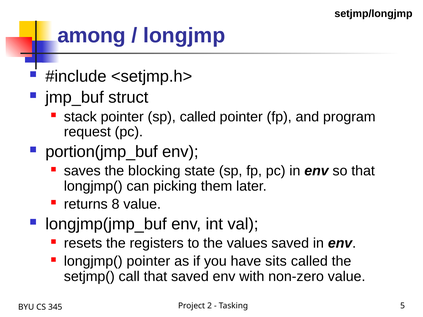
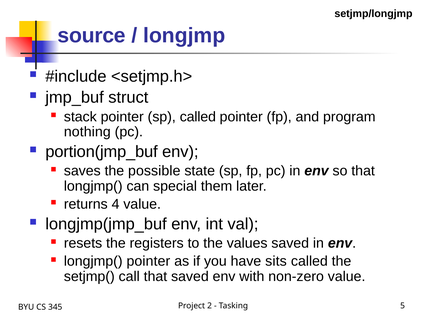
among: among -> source (92, 36)
request: request -> nothing (87, 132)
blocking: blocking -> possible (154, 171)
picking: picking -> special (175, 186)
8: 8 -> 4 (116, 204)
